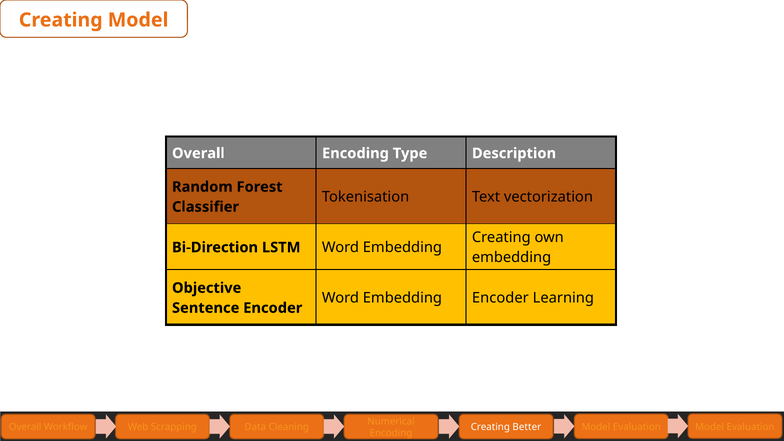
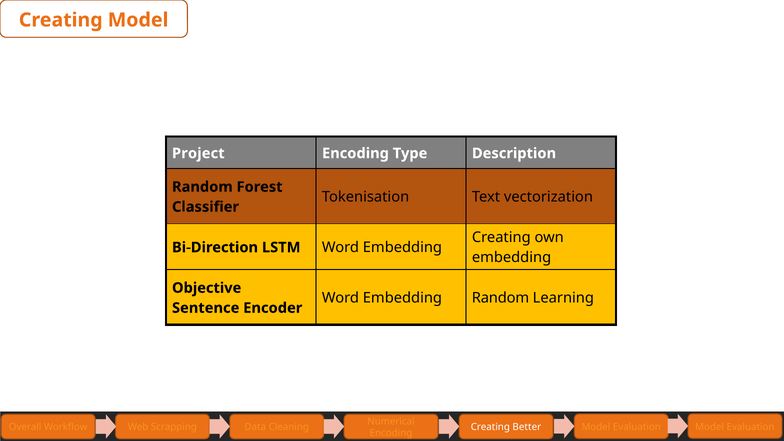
Overall: Overall -> Project (198, 153)
Embedding Encoder: Encoder -> Random (500, 298)
